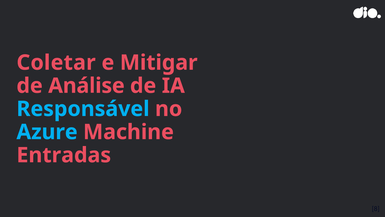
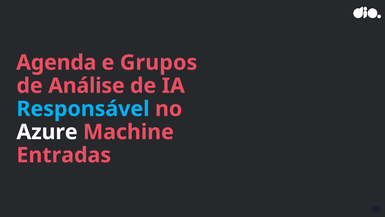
Coletar: Coletar -> Agenda (56, 63)
Mitigar: Mitigar -> Grupos (159, 63)
Azure colour: light blue -> white (47, 132)
